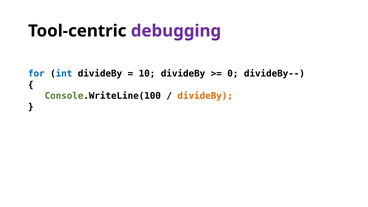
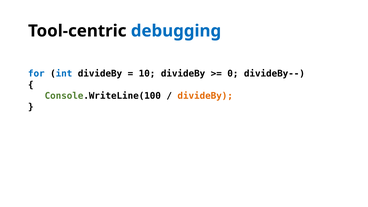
debugging colour: purple -> blue (176, 31)
